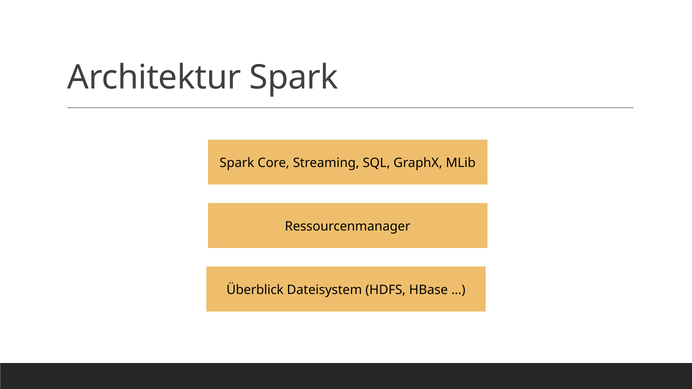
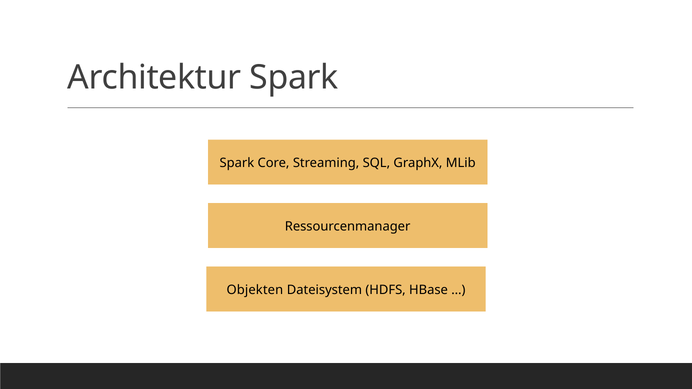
Überblick: Überblick -> Objekten (255, 290)
